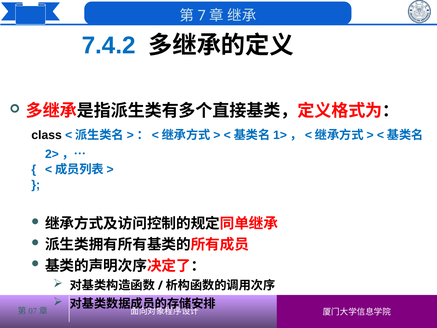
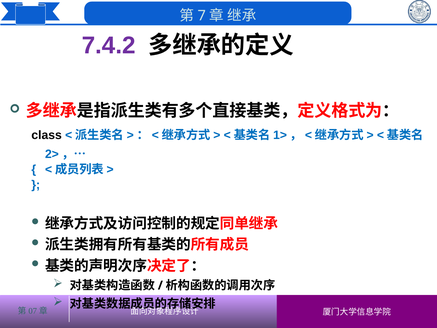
7.4.2 colour: blue -> purple (109, 45)
